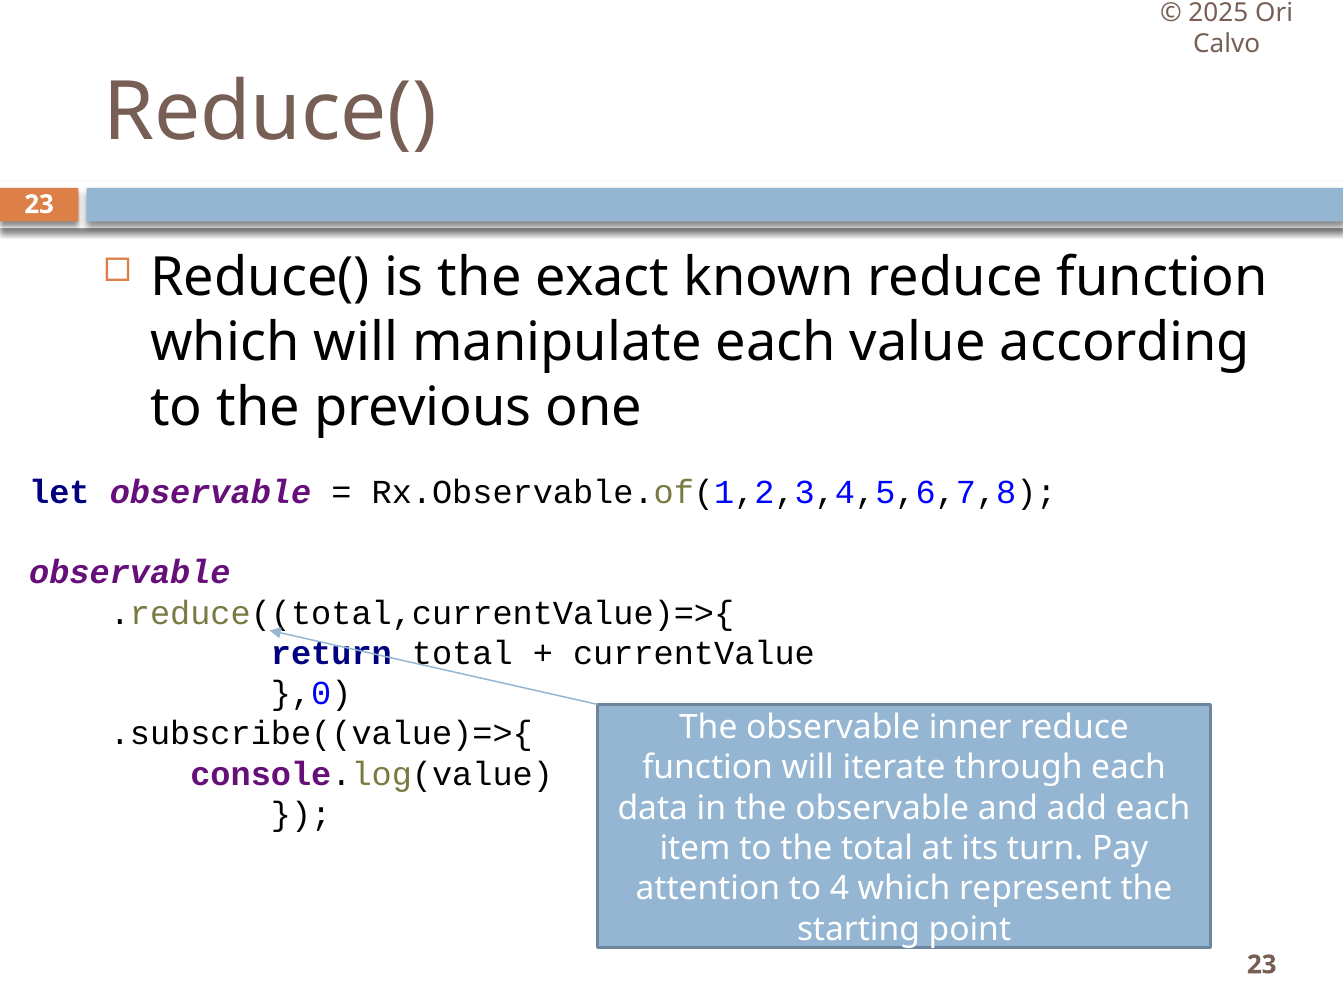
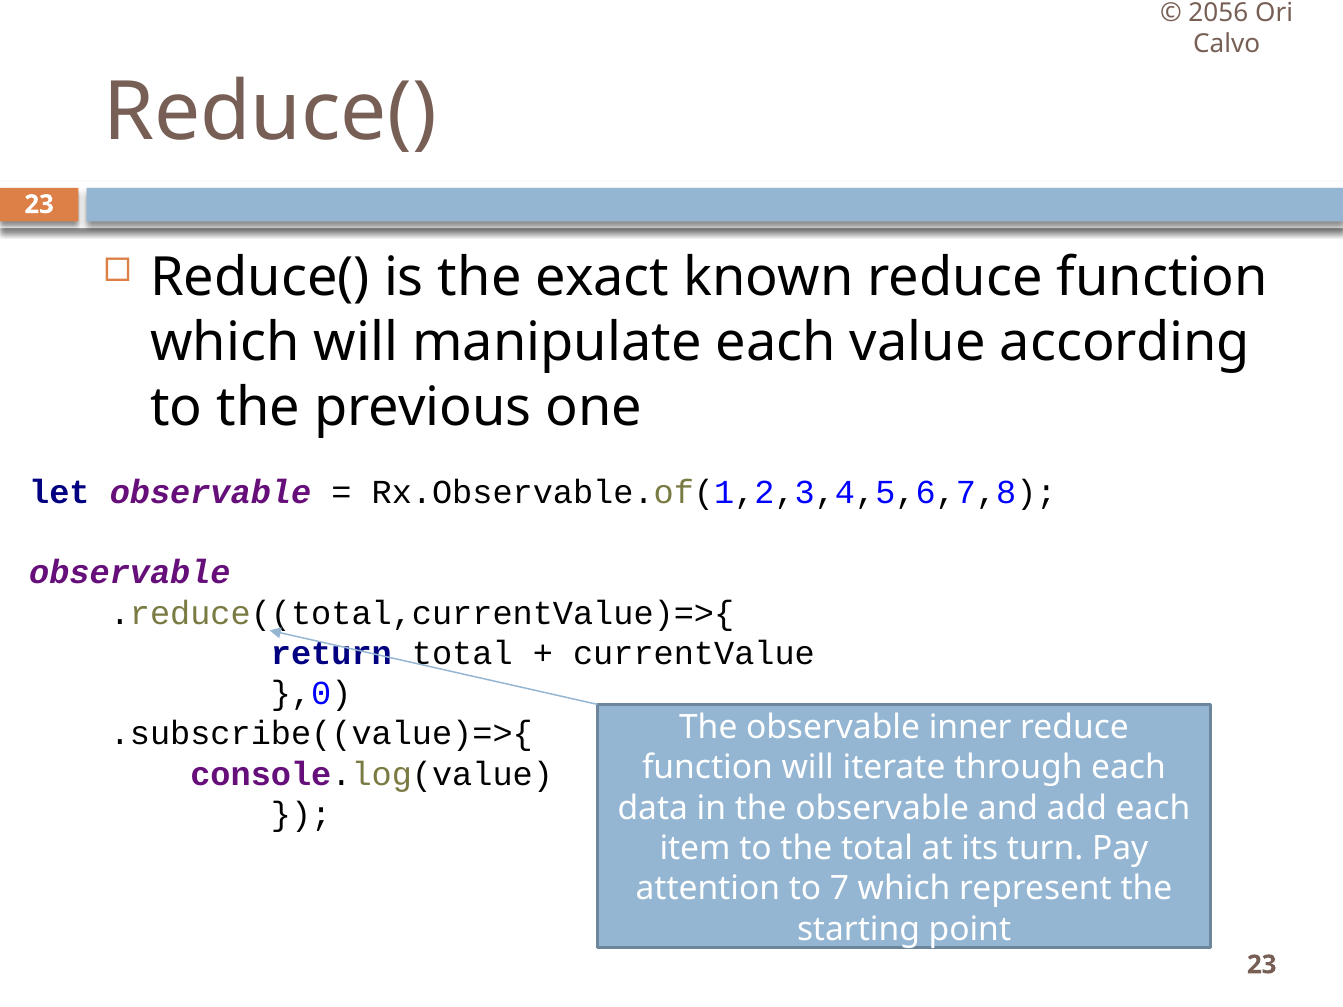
2025: 2025 -> 2056 (1218, 13)
4: 4 -> 7 (839, 889)
